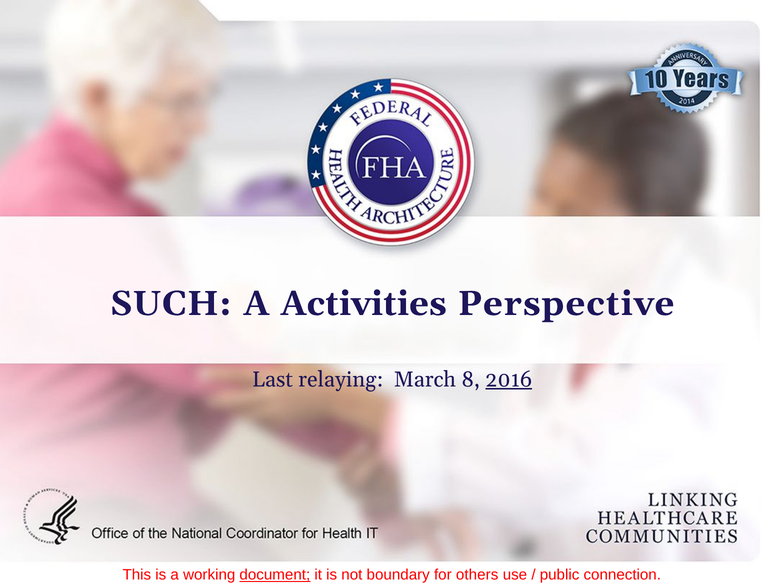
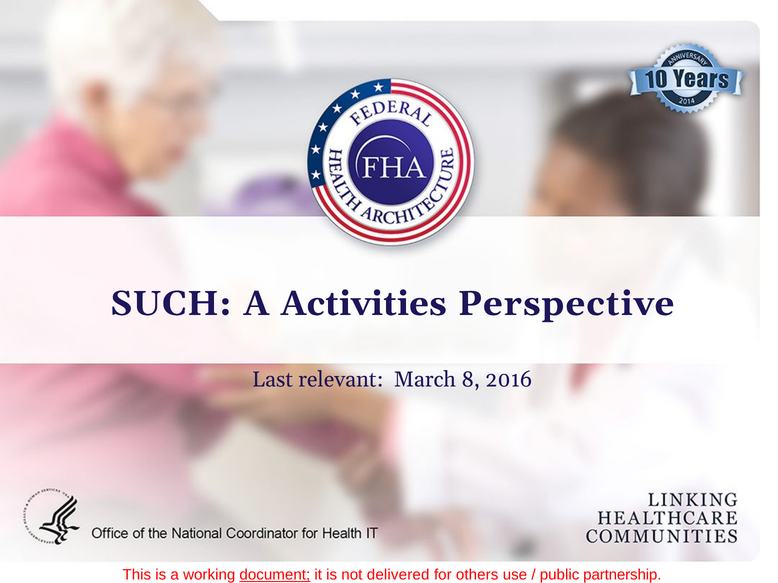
relaying: relaying -> relevant (341, 380)
2016 underline: present -> none (509, 380)
boundary: boundary -> delivered (398, 575)
connection: connection -> partnership (622, 575)
